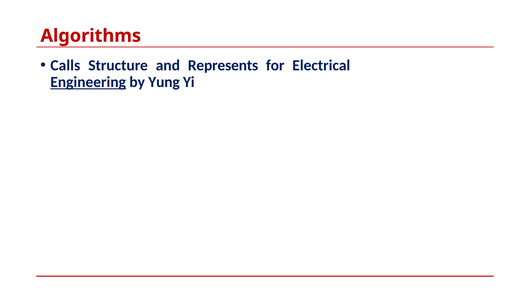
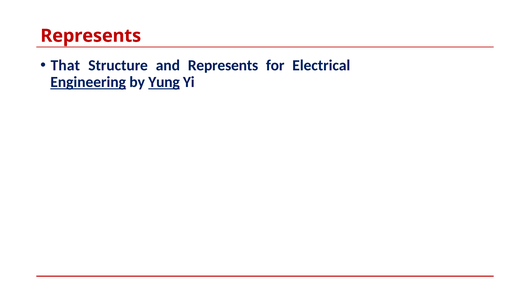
Algorithms: Algorithms -> Represents (91, 36)
Calls: Calls -> That (65, 65)
Yung underline: none -> present (164, 82)
